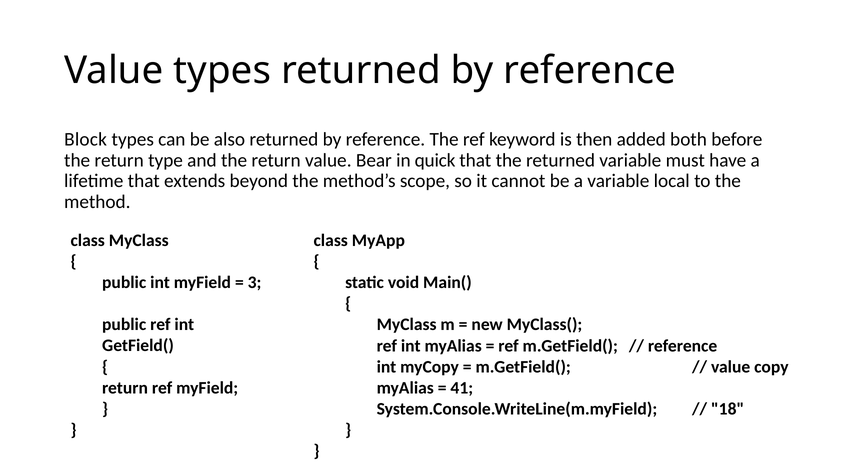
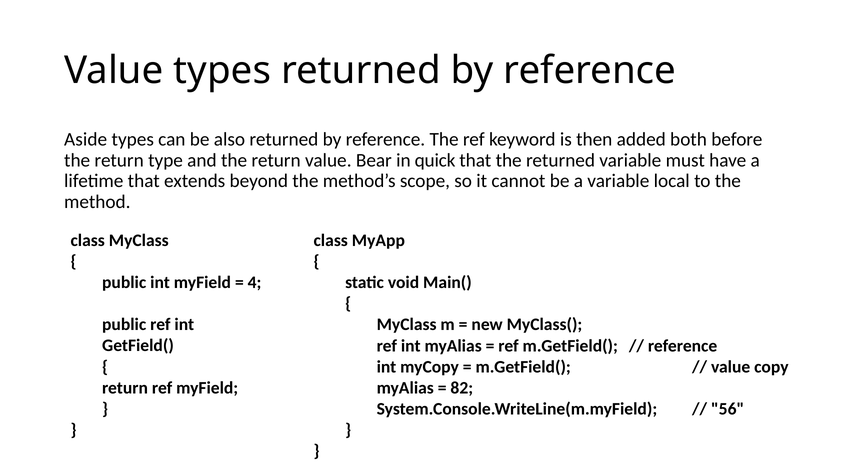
Block: Block -> Aside (86, 139)
3: 3 -> 4 (255, 283)
41: 41 -> 82 (462, 388)
18: 18 -> 56 (728, 409)
